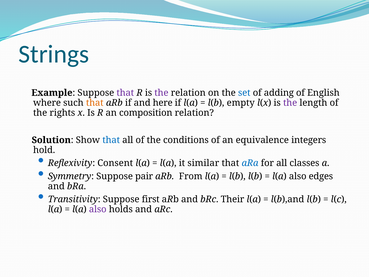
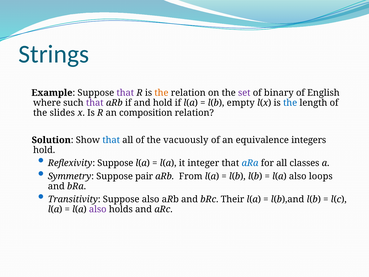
the colour: purple -> orange (161, 93)
set colour: blue -> purple (244, 93)
adding: adding -> binary (279, 93)
that colour: orange -> purple (95, 103)
and here: here -> hold (163, 103)
the colour: purple -> blue (290, 103)
rights: rights -> slides (62, 113)
conditions: conditions -> vacuously (186, 140)
Reflexivity Consent: Consent -> Suppose (115, 163)
similar: similar -> integer (203, 163)
edges: edges -> loops (321, 176)
Suppose first: first -> also (151, 199)
